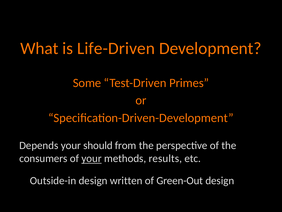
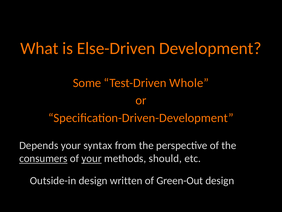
Life-Driven: Life-Driven -> Else-Driven (116, 48)
Primes: Primes -> Whole (189, 83)
should: should -> syntax (98, 145)
consumers underline: none -> present (43, 158)
results: results -> should (165, 158)
